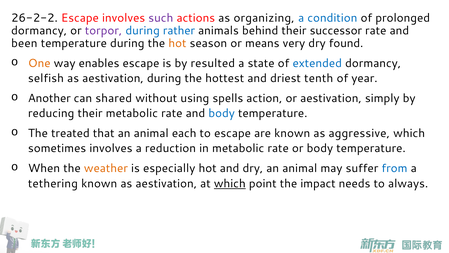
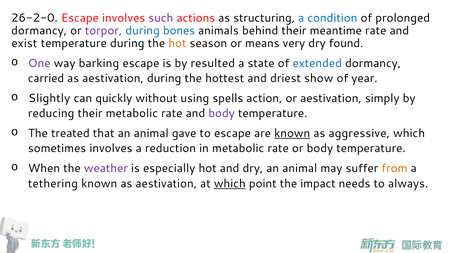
26-2-2: 26-2-2 -> 26-2-0 (34, 18)
organizing: organizing -> structuring (264, 18)
rather: rather -> bones (179, 31)
successor: successor -> meantime (336, 31)
been: been -> exist (24, 43)
One colour: orange -> purple (39, 63)
enables: enables -> barking (99, 63)
selfish: selfish -> carried (46, 78)
tenth: tenth -> show (319, 78)
Another: Another -> Slightly (49, 98)
shared: shared -> quickly (114, 98)
body colour: blue -> purple (222, 113)
each: each -> gave (184, 133)
known underline: none -> present (292, 133)
weather colour: orange -> purple (106, 168)
from colour: blue -> orange (395, 168)
